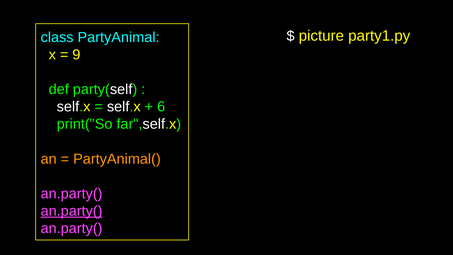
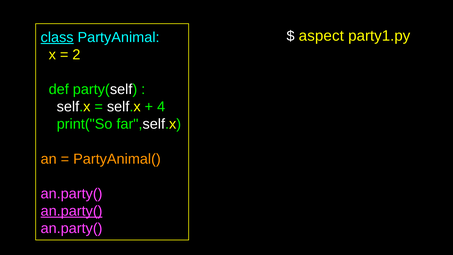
picture: picture -> aspect (321, 36)
class underline: none -> present (57, 37)
9: 9 -> 2 (76, 55)
6: 6 -> 4 (161, 107)
